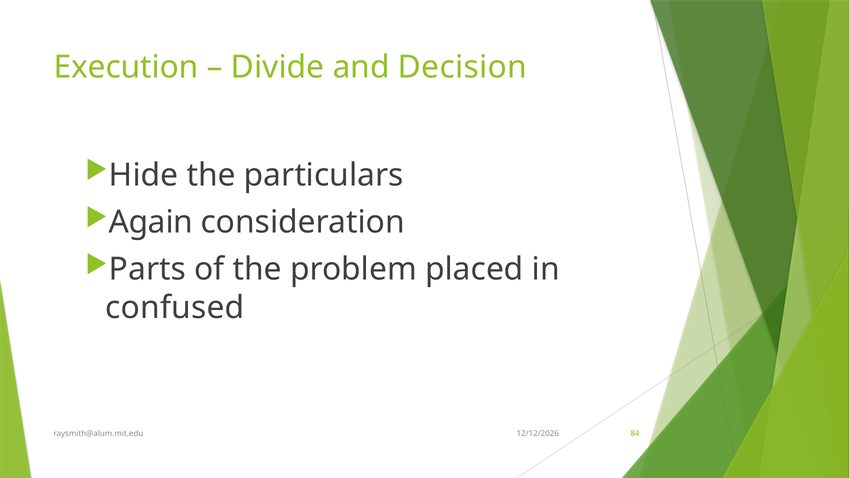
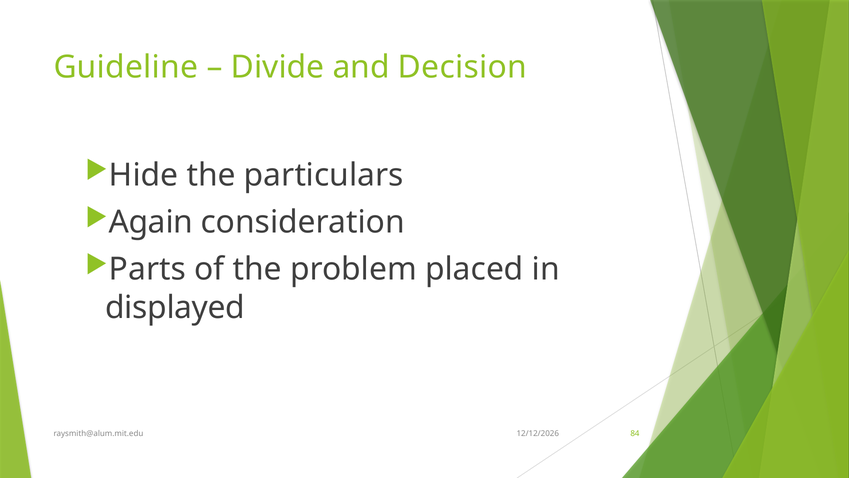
Execution: Execution -> Guideline (126, 67)
confused: confused -> displayed (175, 307)
